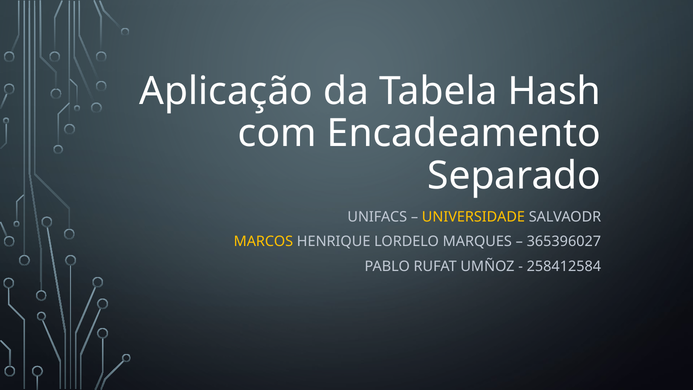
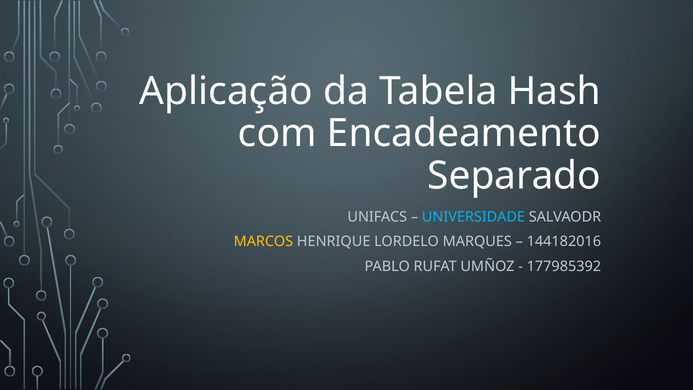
UNIVERSIDADE colour: yellow -> light blue (473, 217)
365396027: 365396027 -> 144182016 (564, 242)
258412584: 258412584 -> 177985392 (564, 266)
